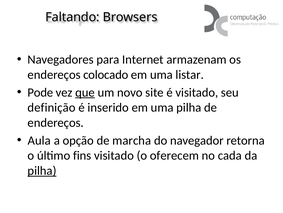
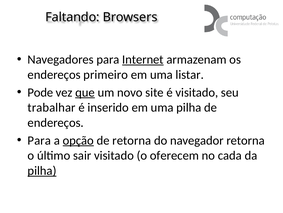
Internet underline: none -> present (143, 59)
colocado: colocado -> primeiro (106, 74)
definição: definição -> trabalhar (52, 107)
Aula: Aula -> Para (39, 140)
opção underline: none -> present (78, 140)
de marcha: marcha -> retorna (132, 140)
fins: fins -> sair (82, 155)
